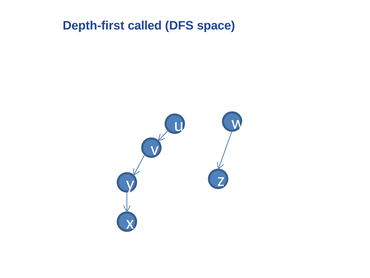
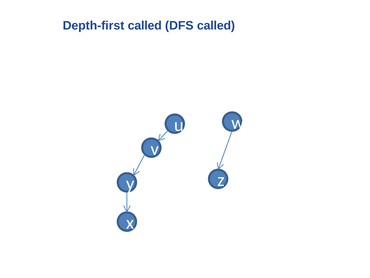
DFS space: space -> called (216, 25)
